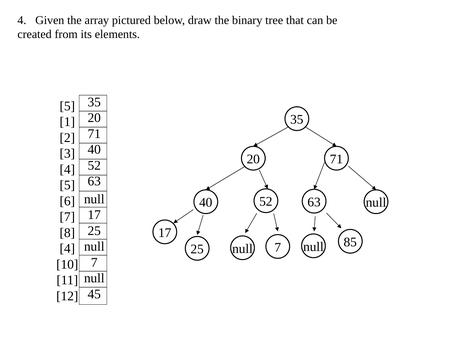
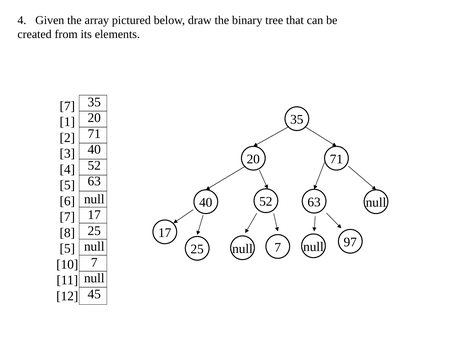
5: 5 -> 7 (67, 106)
4: 4 -> 5 (67, 249)
85: 85 -> 97 (350, 242)
